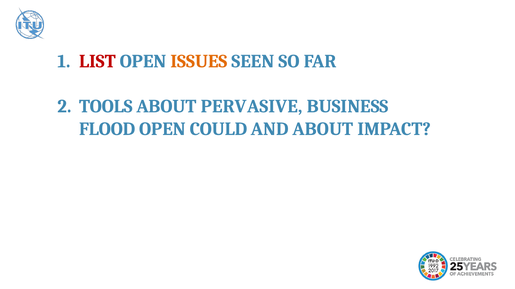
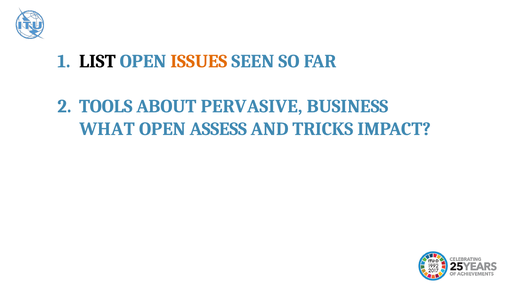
LIST colour: red -> black (98, 62)
FLOOD: FLOOD -> WHAT (107, 129)
COULD: COULD -> ASSESS (218, 129)
AND ABOUT: ABOUT -> TRICKS (323, 129)
